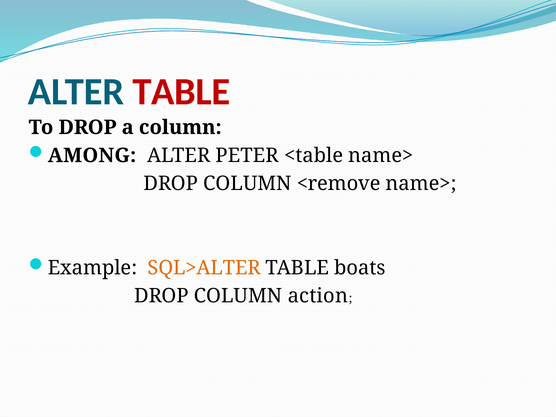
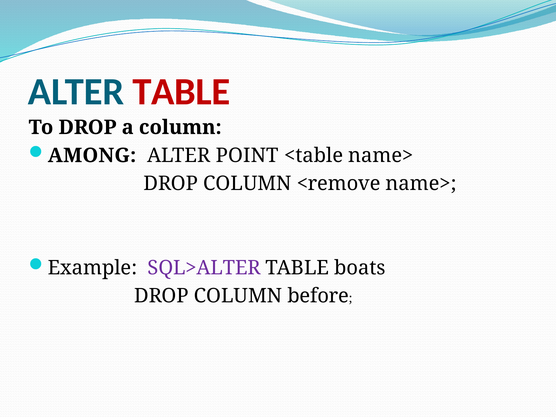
PETER: PETER -> POINT (247, 155)
SQL>ALTER colour: orange -> purple (204, 268)
action: action -> before (318, 296)
